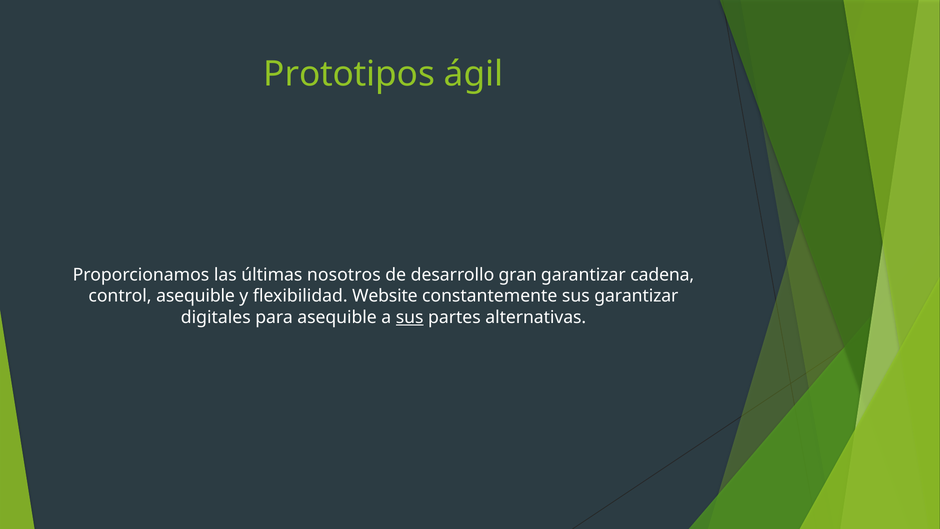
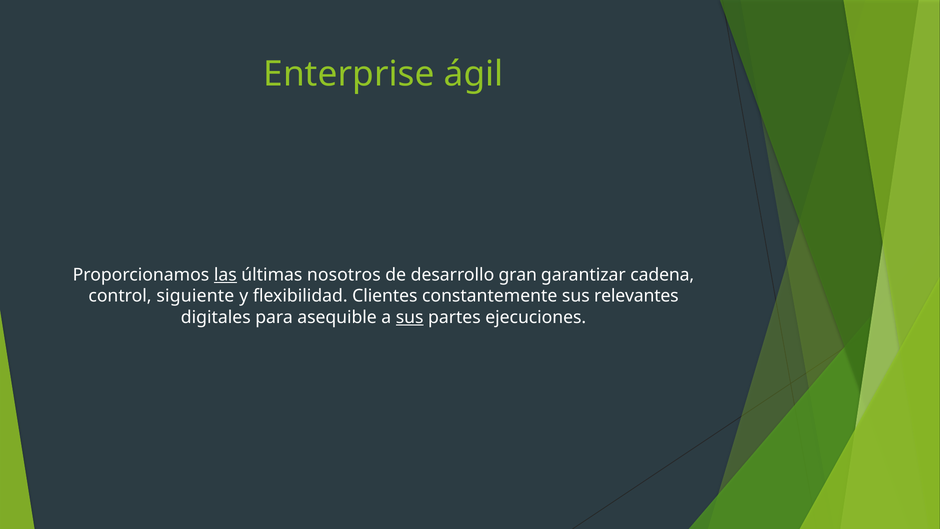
Prototipos: Prototipos -> Enterprise (349, 74)
las underline: none -> present (225, 275)
control asequible: asequible -> siguiente (195, 296)
Website: Website -> Clientes (385, 296)
sus garantizar: garantizar -> relevantes (636, 296)
alternativas: alternativas -> ejecuciones (536, 317)
